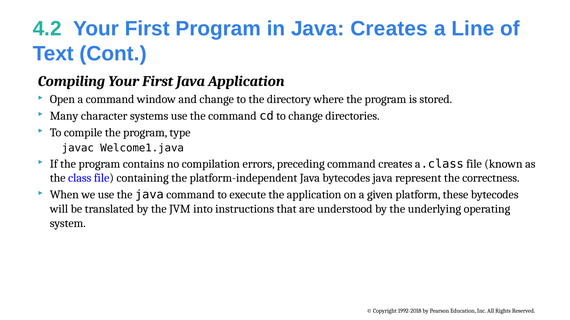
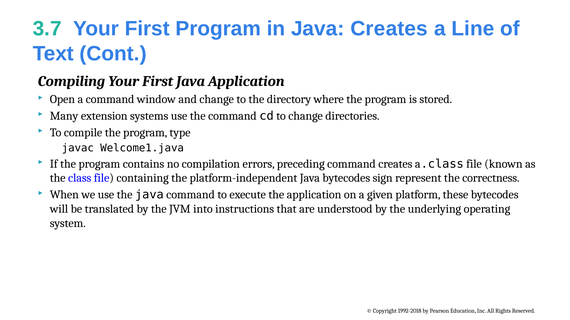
4.2: 4.2 -> 3.7 (47, 29)
character: character -> extension (104, 116)
bytecodes java: java -> sign (383, 178)
